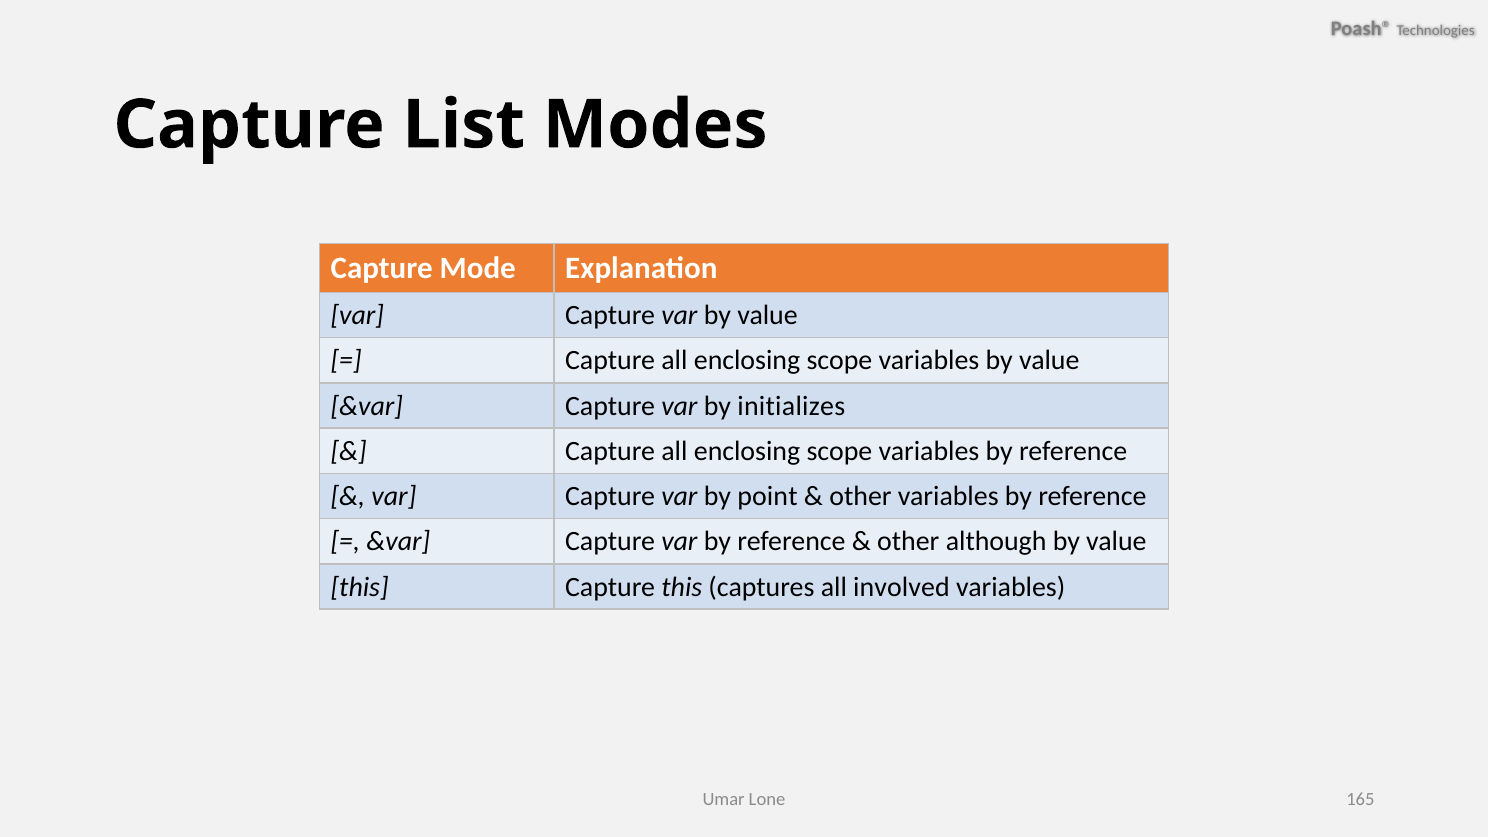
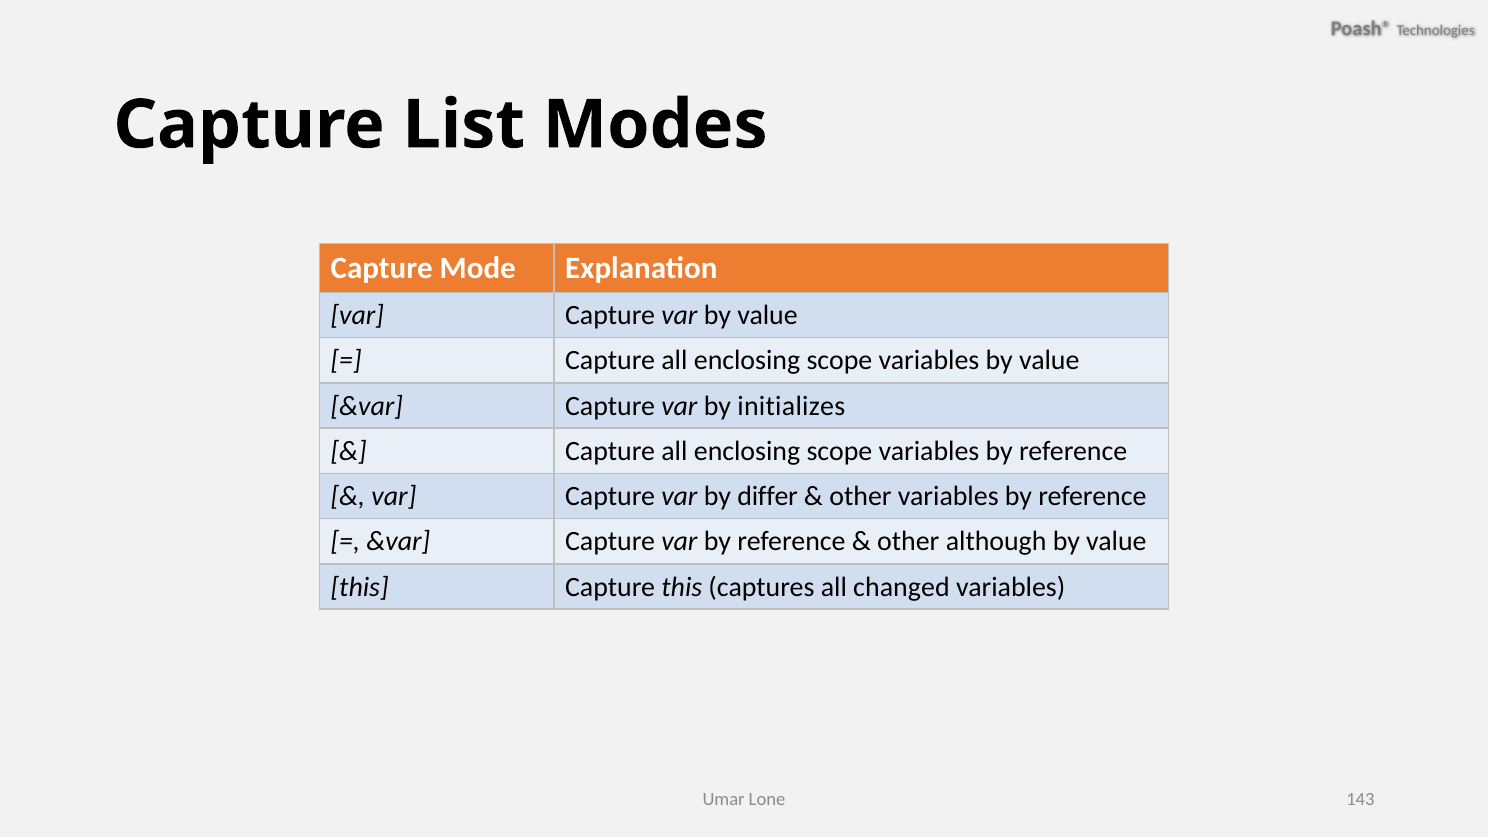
point: point -> differ (768, 496)
involved: involved -> changed (901, 587)
165: 165 -> 143 (1360, 799)
